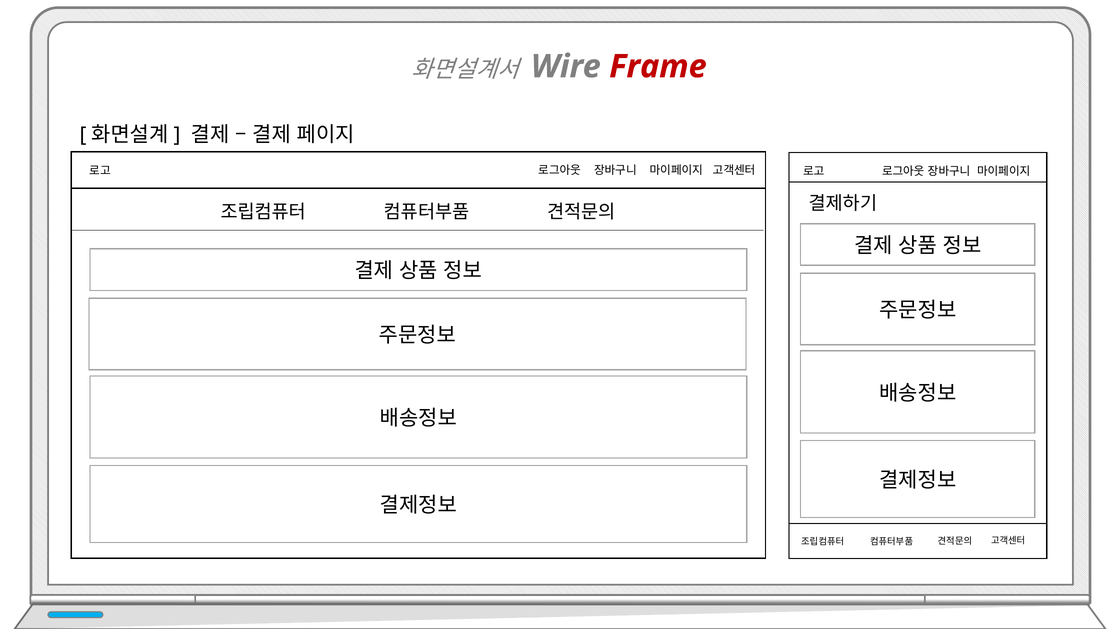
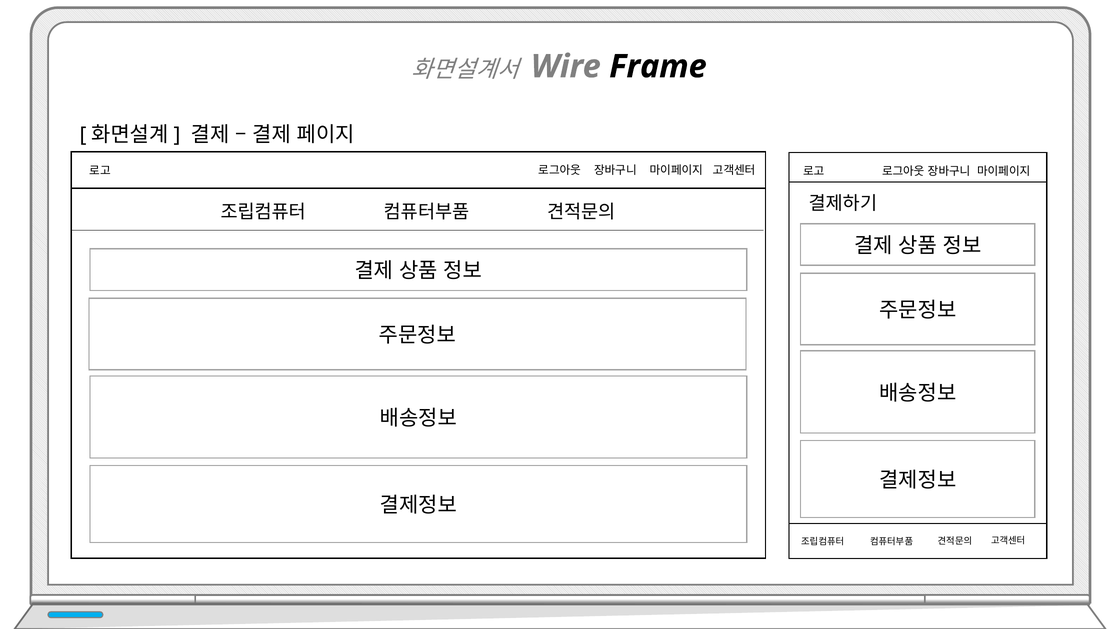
Frame colour: red -> black (658, 67)
